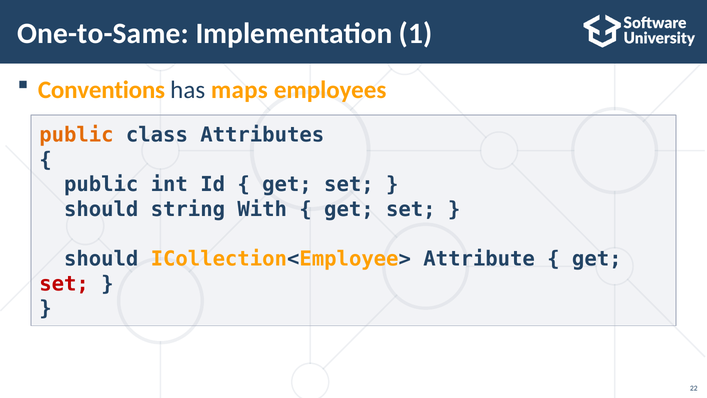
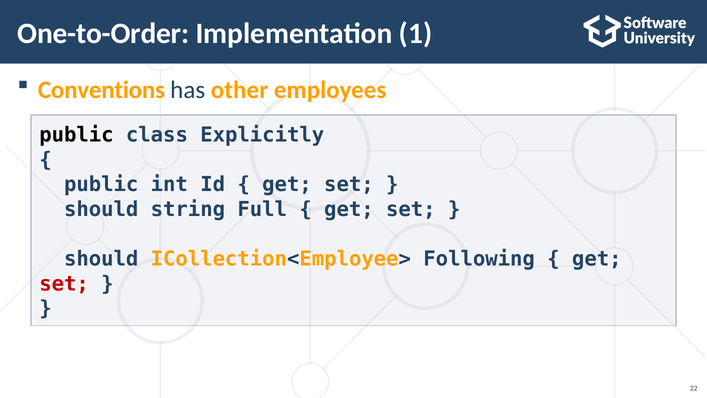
One-to-Same: One-to-Same -> One-to-Order (103, 33)
maps: maps -> other (239, 90)
public colour: orange -> black (76, 135)
Attributes: Attributes -> Explicitly (262, 135)
With: With -> Full (262, 209)
Attribute: Attribute -> Following (479, 259)
